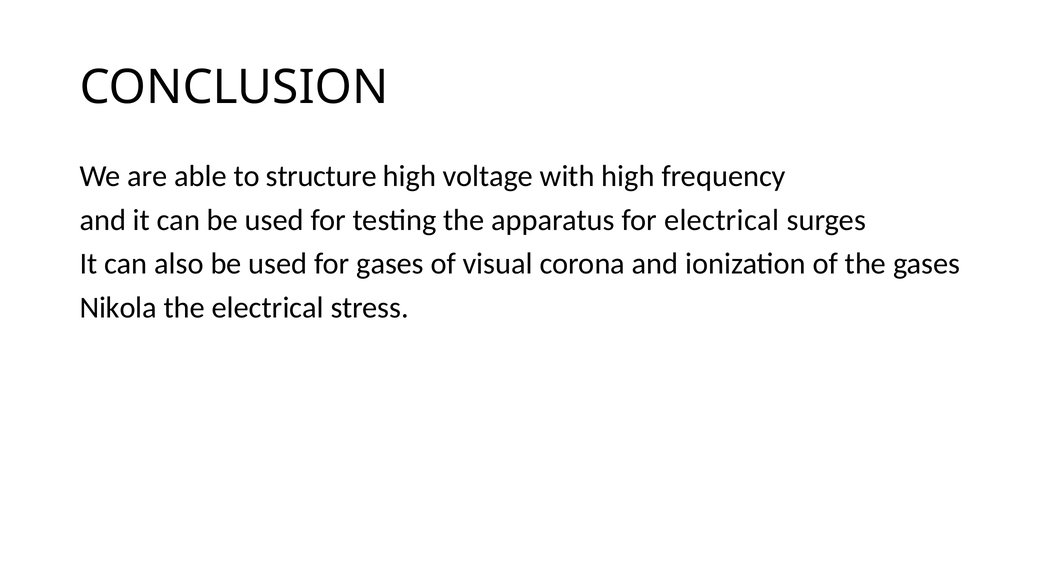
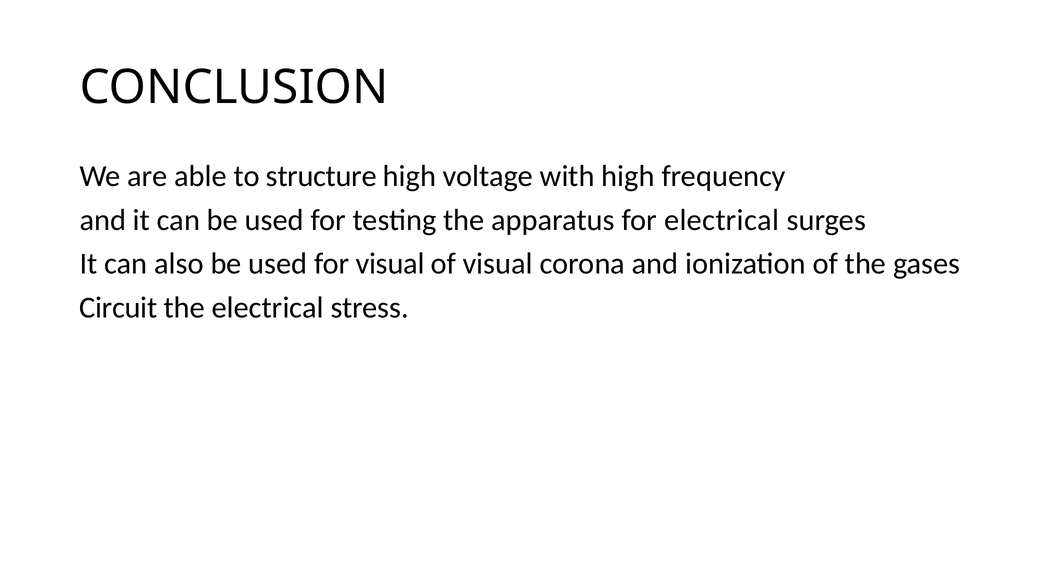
for gases: gases -> visual (390, 264)
Nikola: Nikola -> Circuit (118, 308)
